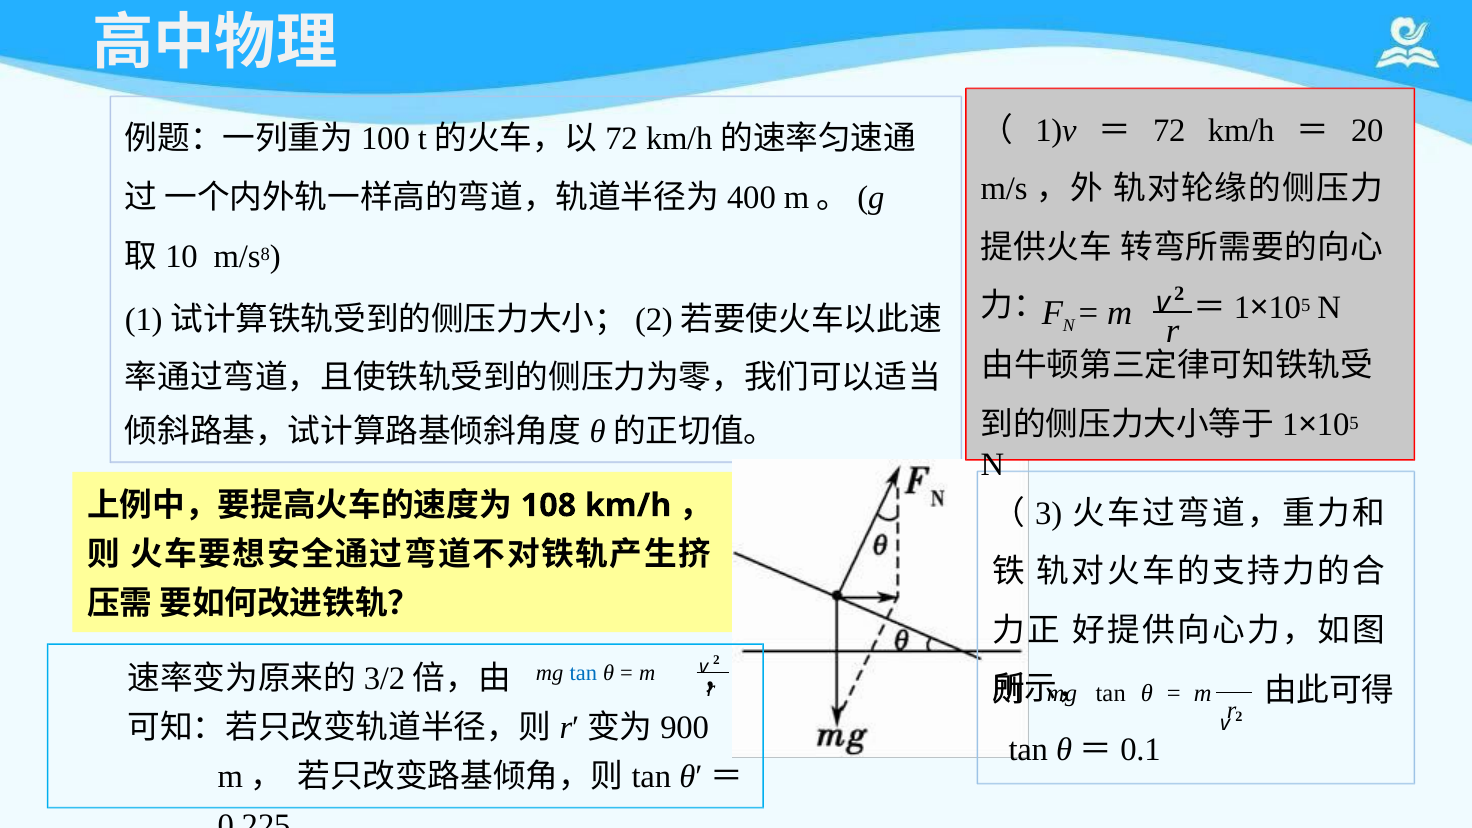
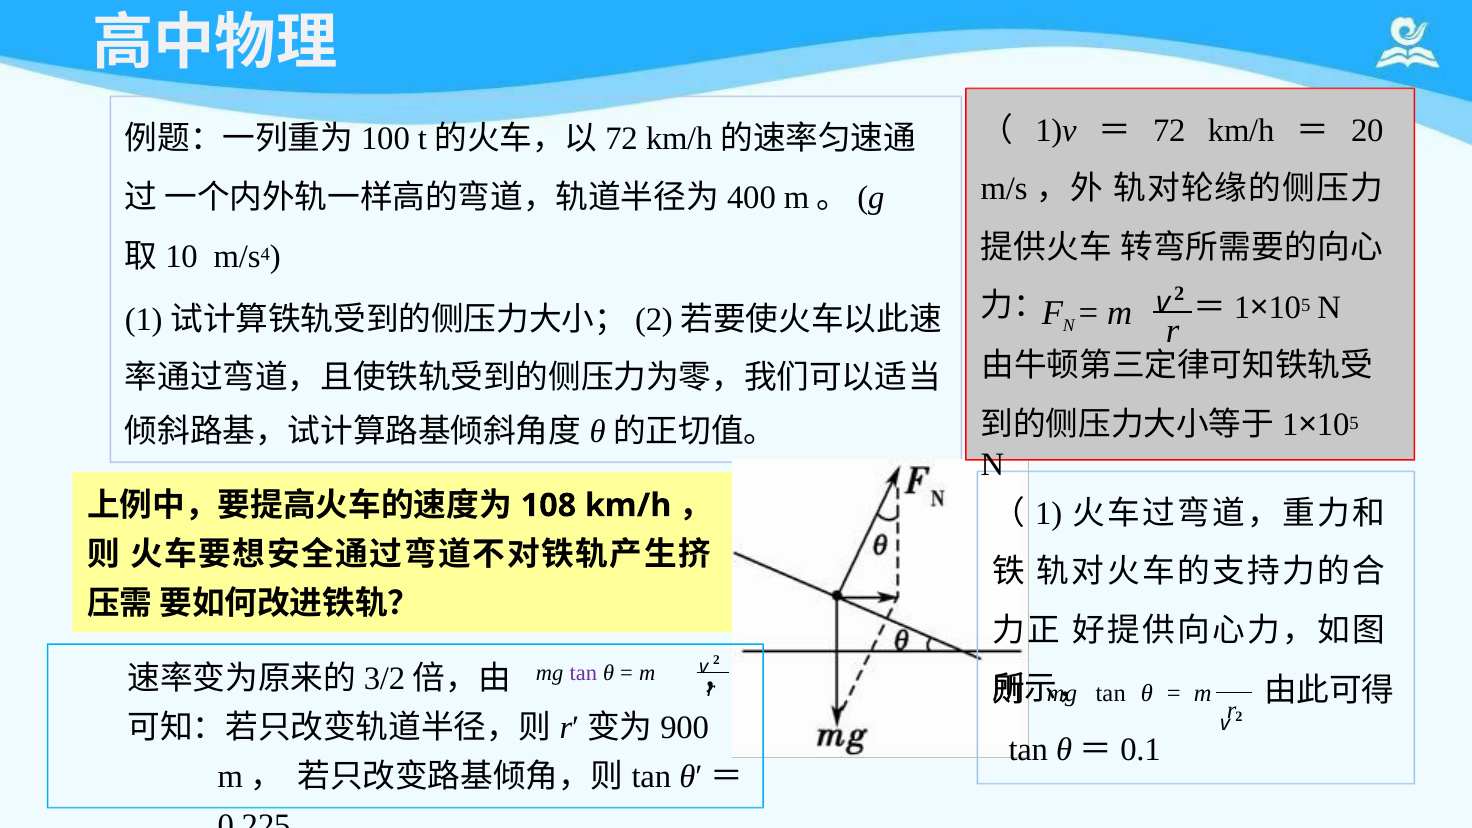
8: 8 -> 4 (265, 255)
3: 3 -> 1 (1049, 514)
tan colour: blue -> purple (583, 673)
